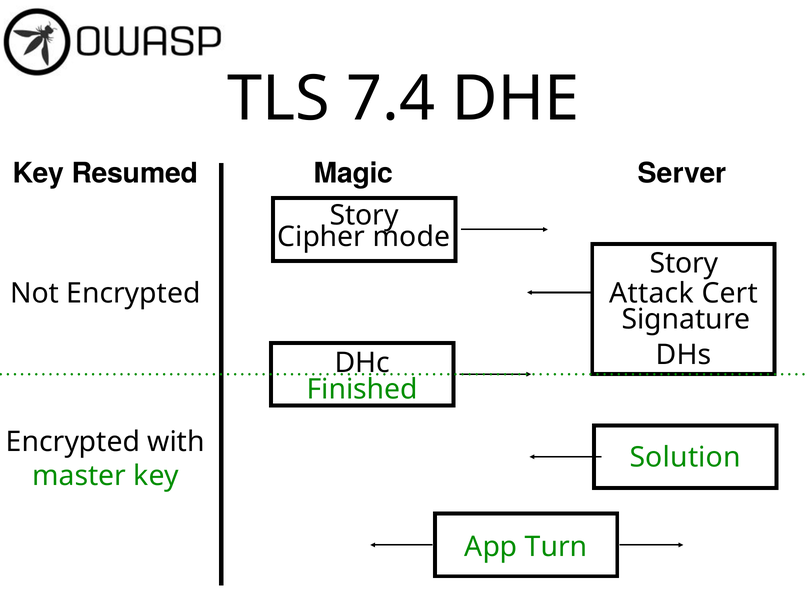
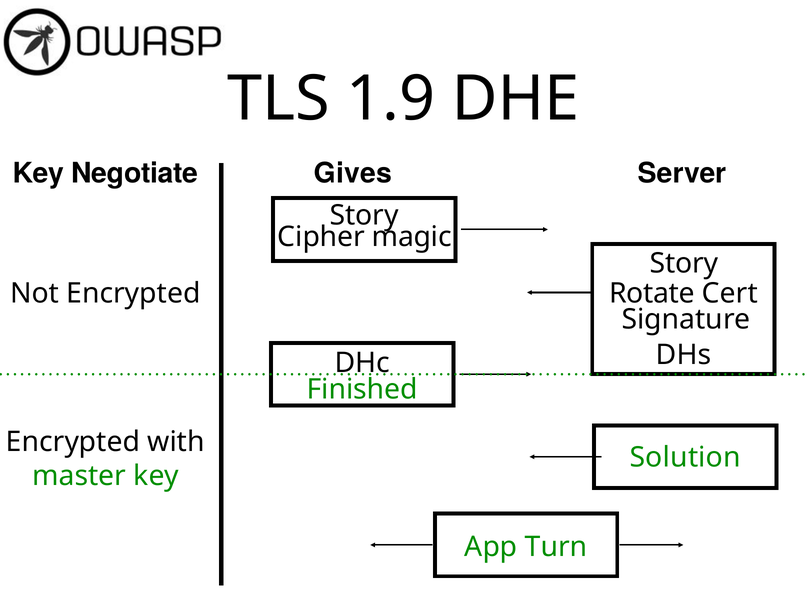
7.4: 7.4 -> 1.9 (391, 99)
Resumed: Resumed -> Negotiate (135, 174)
Magic: Magic -> Gives (353, 174)
mode: mode -> magic (412, 237)
Attack: Attack -> Rotate (652, 294)
